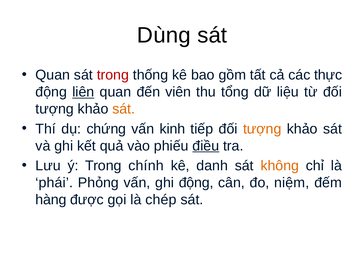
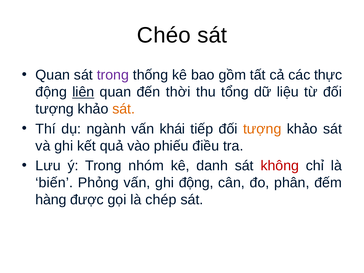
Dùng: Dùng -> Chéo (164, 35)
trong colour: red -> purple (113, 75)
viên: viên -> thời (178, 92)
chứng: chứng -> ngành (106, 129)
kinh: kinh -> khái (172, 129)
điều underline: present -> none (206, 146)
chính: chính -> nhóm (146, 166)
không colour: orange -> red (280, 166)
phái: phái -> biến (54, 183)
niệm: niệm -> phân (292, 183)
